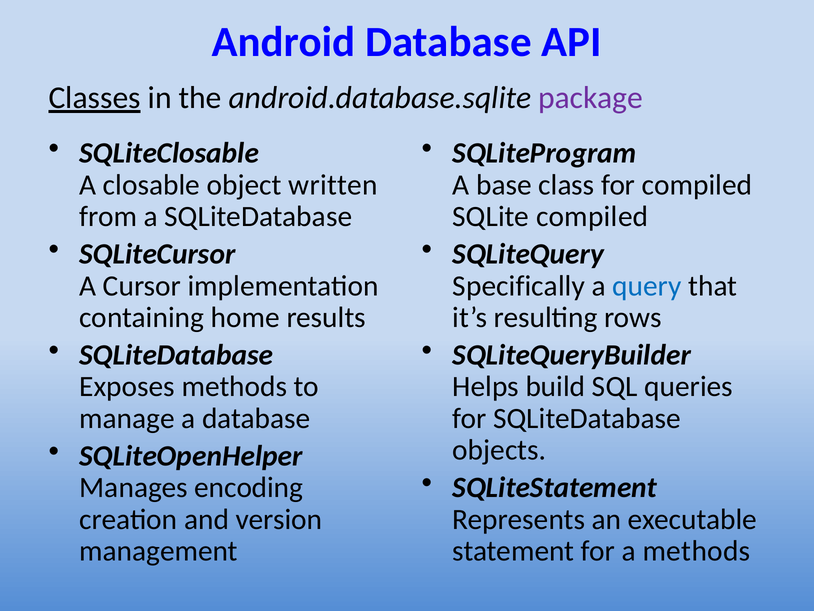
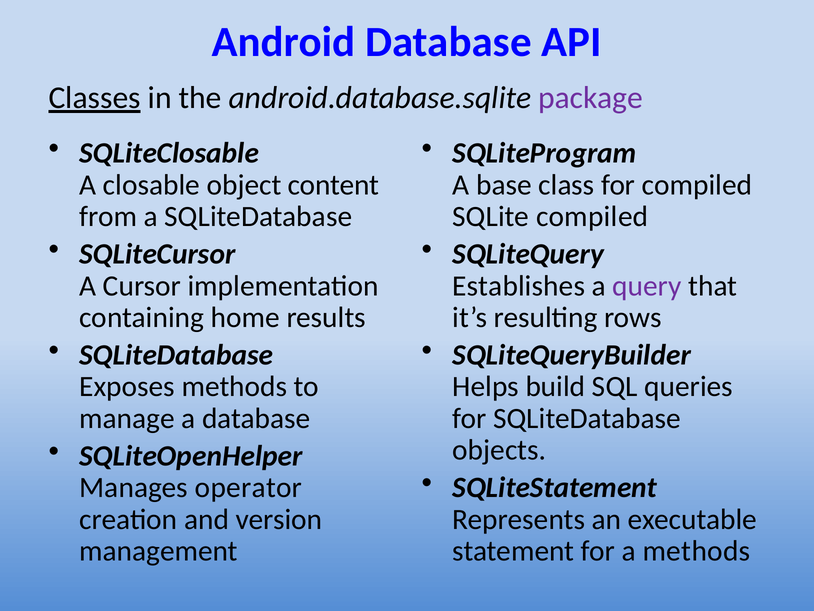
written: written -> content (333, 185)
Specifically: Specifically -> Establishes (519, 286)
query colour: blue -> purple (647, 286)
encoding: encoding -> operator (249, 487)
